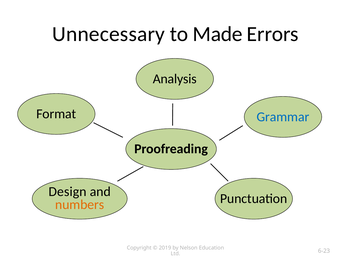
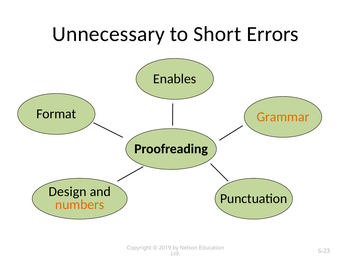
Made: Made -> Short (217, 34)
Analysis: Analysis -> Enables (175, 79)
Grammar colour: blue -> orange (283, 117)
